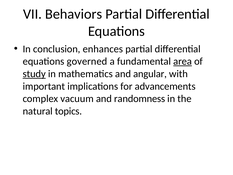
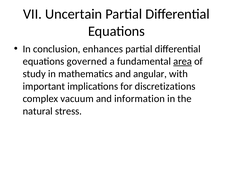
Behaviors: Behaviors -> Uncertain (74, 14)
study underline: present -> none (34, 74)
advancements: advancements -> discretizations (165, 86)
randomness: randomness -> information (140, 99)
topics: topics -> stress (68, 111)
